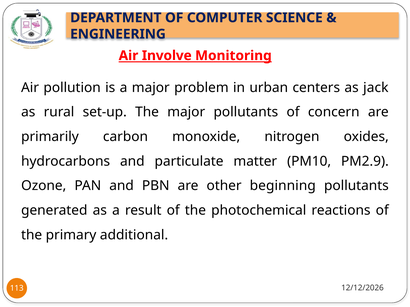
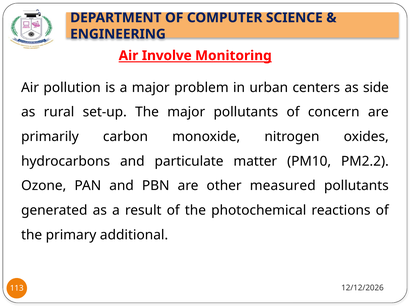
jack: jack -> side (376, 88)
PM2.9: PM2.9 -> PM2.2 (365, 161)
beginning: beginning -> measured (283, 186)
